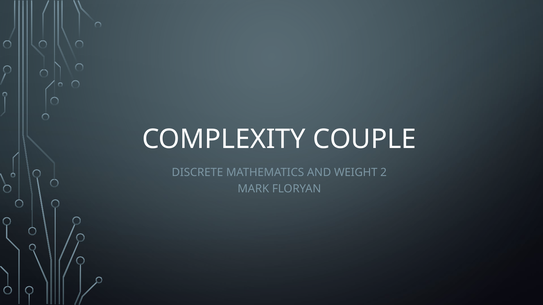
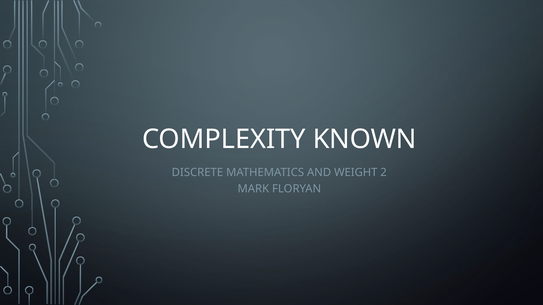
COUPLE: COUPLE -> KNOWN (365, 139)
